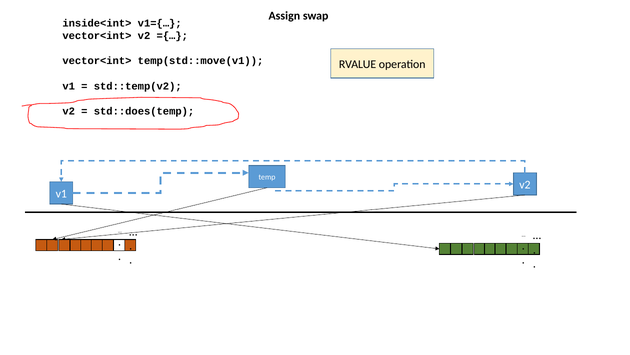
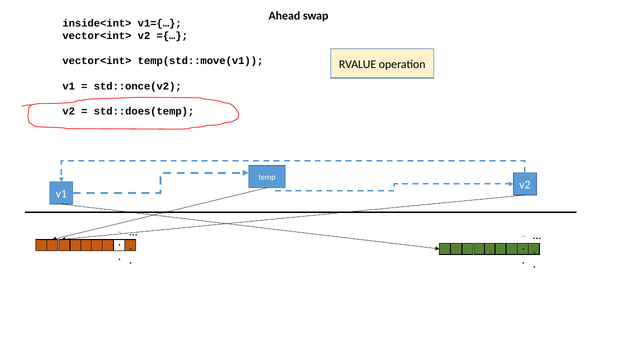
Assign: Assign -> Ahead (284, 16)
std::temp(v2: std::temp(v2 -> std::once(v2 (138, 86)
